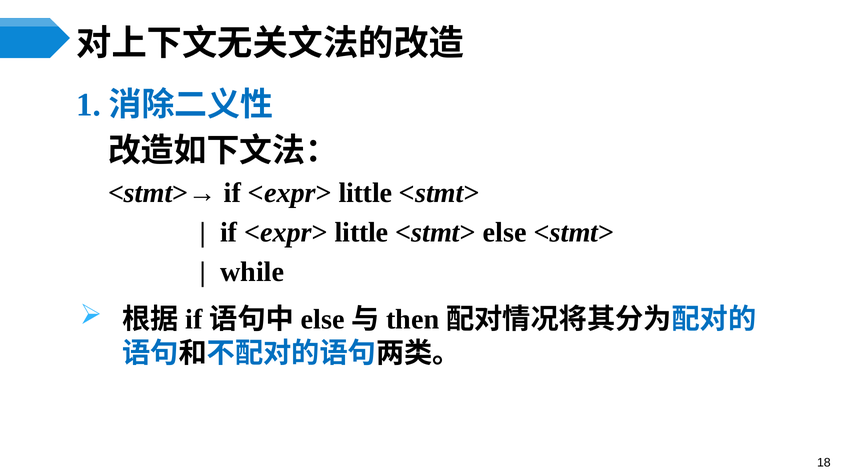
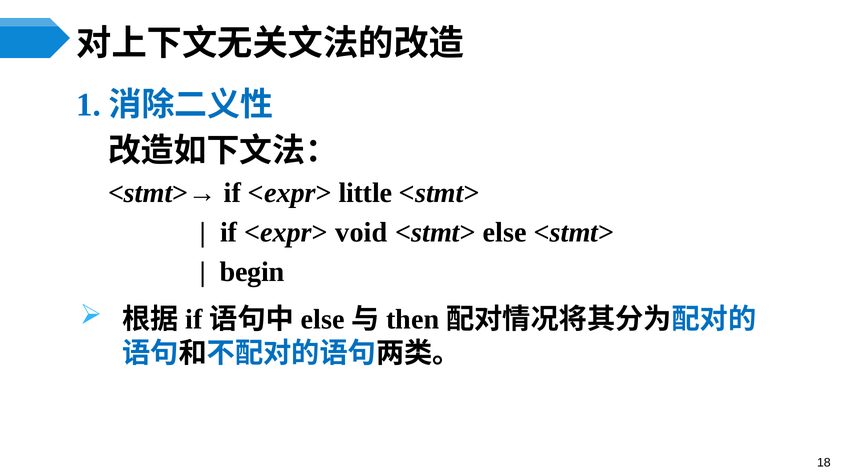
little: little -> void (361, 232)
while: while -> begin (252, 272)
